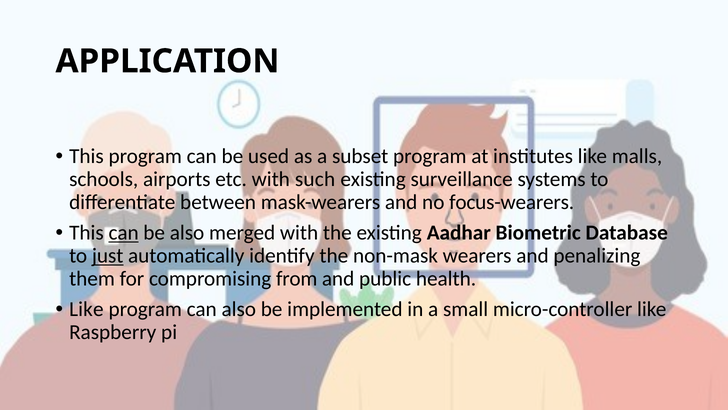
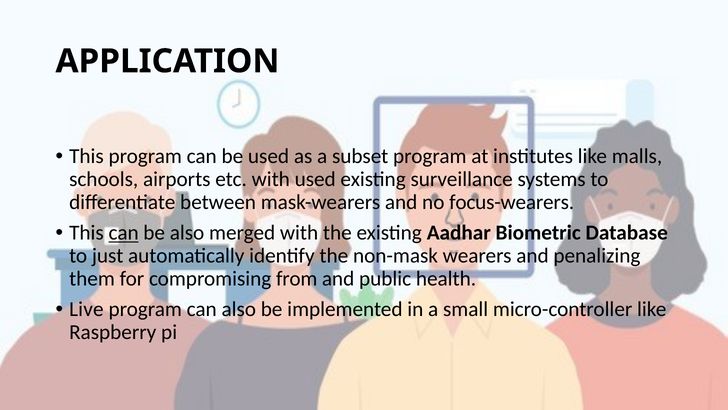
with such: such -> used (315, 179)
just underline: present -> none (108, 255)
Like: Like -> Live (86, 309)
